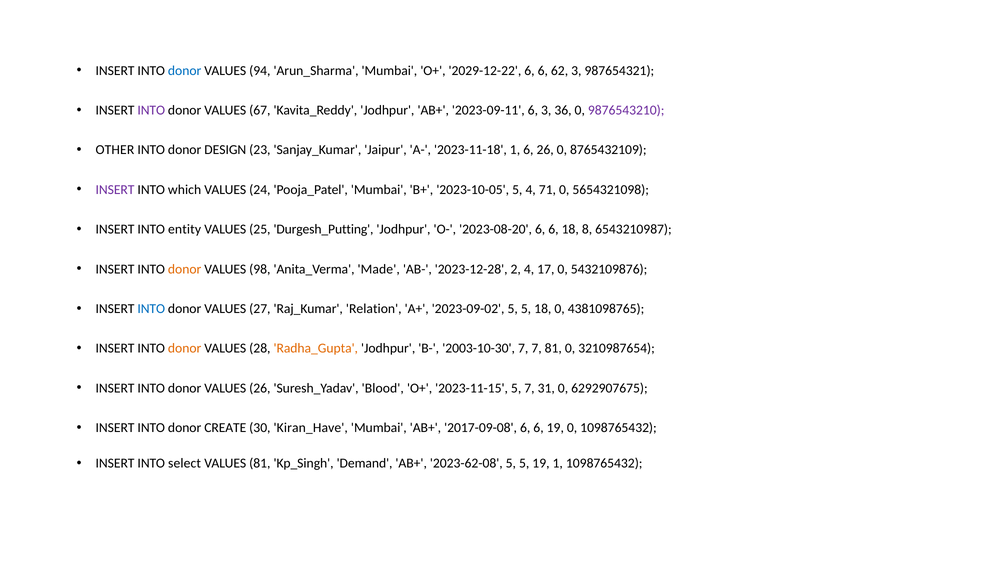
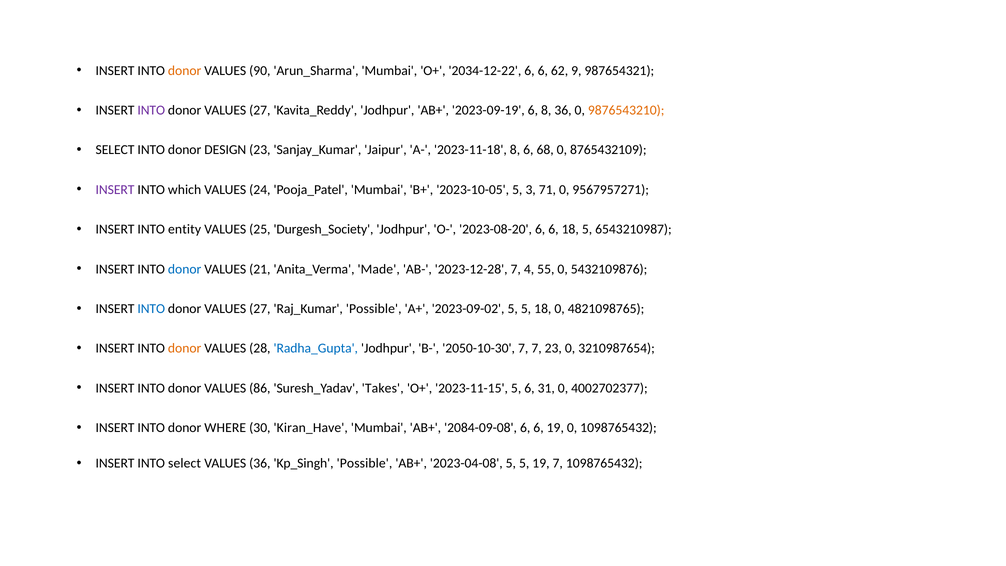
donor colour: blue -> orange (185, 71)
94: 94 -> 90 (260, 71)
2029-12-22: 2029-12-22 -> 2034-12-22 (485, 71)
62 3: 3 -> 9 (576, 71)
67: 67 -> 27 (260, 110)
2023-09-11: 2023-09-11 -> 2023-09-19 (488, 110)
6 3: 3 -> 8 (546, 110)
9876543210 colour: purple -> orange (626, 110)
OTHER: OTHER -> SELECT (115, 150)
2023-11-18 1: 1 -> 8 (515, 150)
6 26: 26 -> 68 (545, 150)
5 4: 4 -> 3 (531, 190)
5654321098: 5654321098 -> 9567957271 (611, 190)
Durgesh_Putting: Durgesh_Putting -> Durgesh_Society (323, 229)
18 8: 8 -> 5 (587, 229)
donor colour: orange -> blue (185, 269)
98: 98 -> 21 (260, 269)
2023-12-28 2: 2 -> 7 (516, 269)
17: 17 -> 55 (546, 269)
Raj_Kumar Relation: Relation -> Possible (374, 309)
4381098765: 4381098765 -> 4821098765 (606, 309)
Radha_Gupta colour: orange -> blue (316, 348)
2003-10-30: 2003-10-30 -> 2050-10-30 (479, 348)
7 81: 81 -> 23 (553, 348)
VALUES 26: 26 -> 86 (260, 388)
Blood: Blood -> Takes (383, 388)
5 7: 7 -> 6 (529, 388)
6292907675: 6292907675 -> 4002702377 (609, 388)
CREATE: CREATE -> WHERE (225, 428)
2017-09-08: 2017-09-08 -> 2084-09-08 (481, 428)
VALUES 81: 81 -> 36 (260, 463)
Kp_Singh Demand: Demand -> Possible (365, 463)
2023-62-08: 2023-62-08 -> 2023-04-08 (466, 463)
19 1: 1 -> 7 (558, 463)
